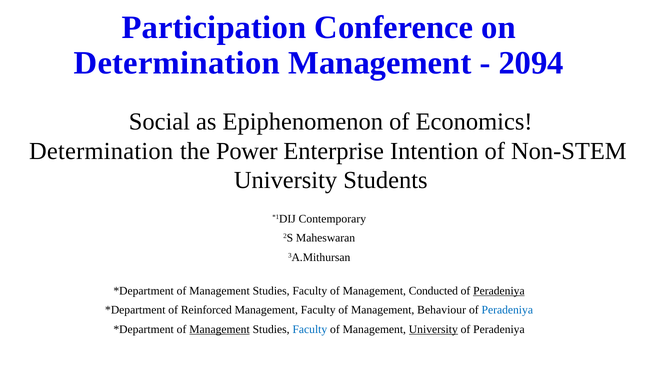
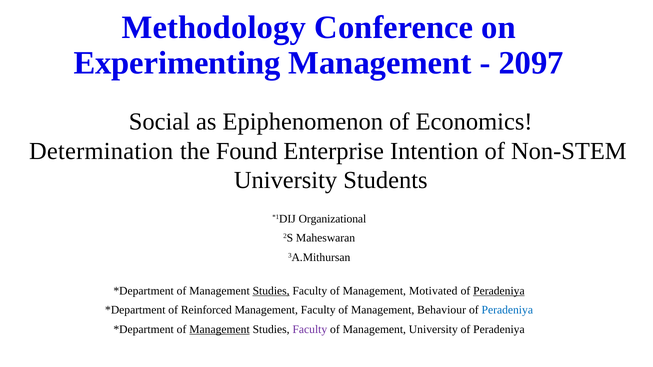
Participation: Participation -> Methodology (214, 28)
Determination: Determination -> Experimenting (177, 63)
2094: 2094 -> 2097 (531, 63)
Power: Power -> Found (247, 151)
Contemporary: Contemporary -> Organizational (332, 219)
Studies underline: none -> present (271, 291)
Conducted: Conducted -> Motivated (433, 291)
Faculty colour: blue -> purple (310, 330)
University underline: present -> none (433, 330)
